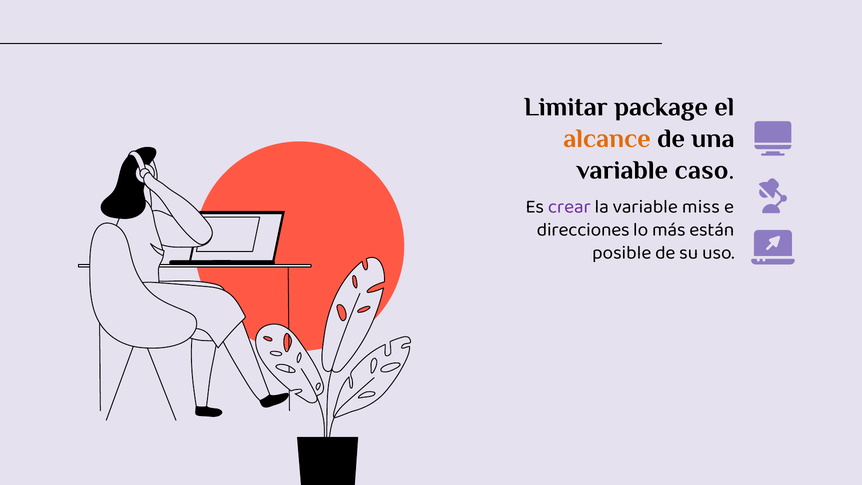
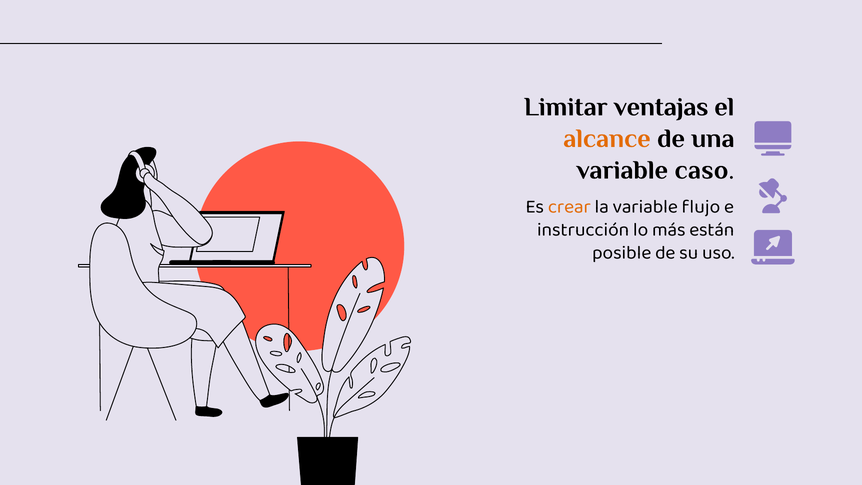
package: package -> ventajas (661, 107)
crear colour: purple -> orange (569, 207)
miss: miss -> flujo (701, 207)
direcciones: direcciones -> instrucción (583, 230)
